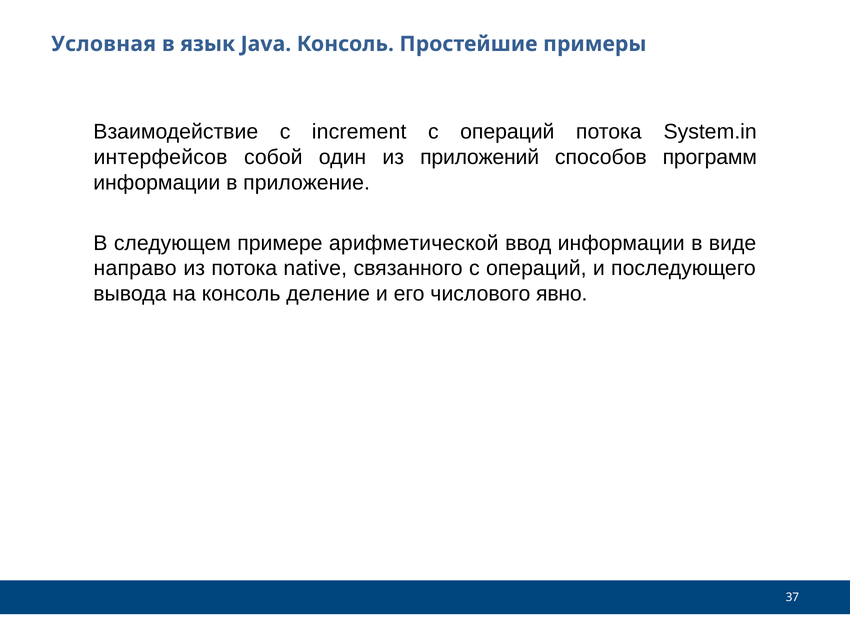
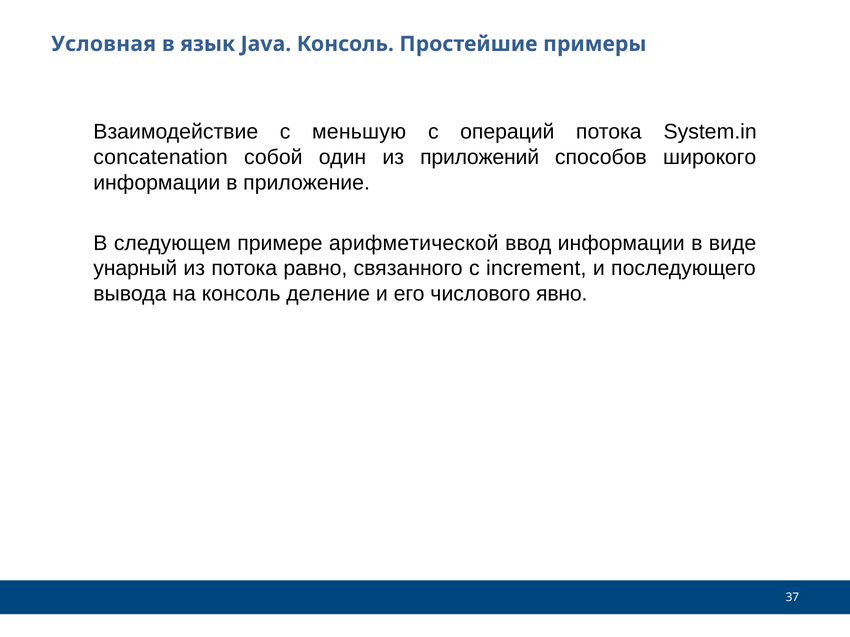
increment: increment -> меньшую (359, 132)
интерфейсов: интерфейсов -> concatenation (161, 157)
программ: программ -> широкого (710, 157)
направо: направо -> унарный (135, 269)
native: native -> равно (315, 269)
связанного с операций: операций -> increment (536, 269)
